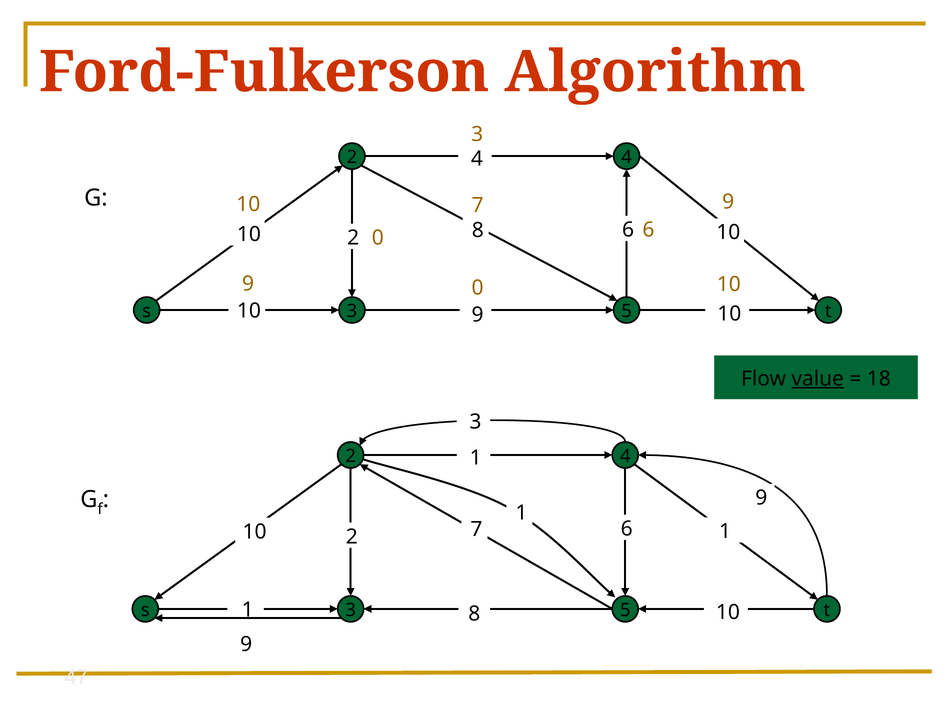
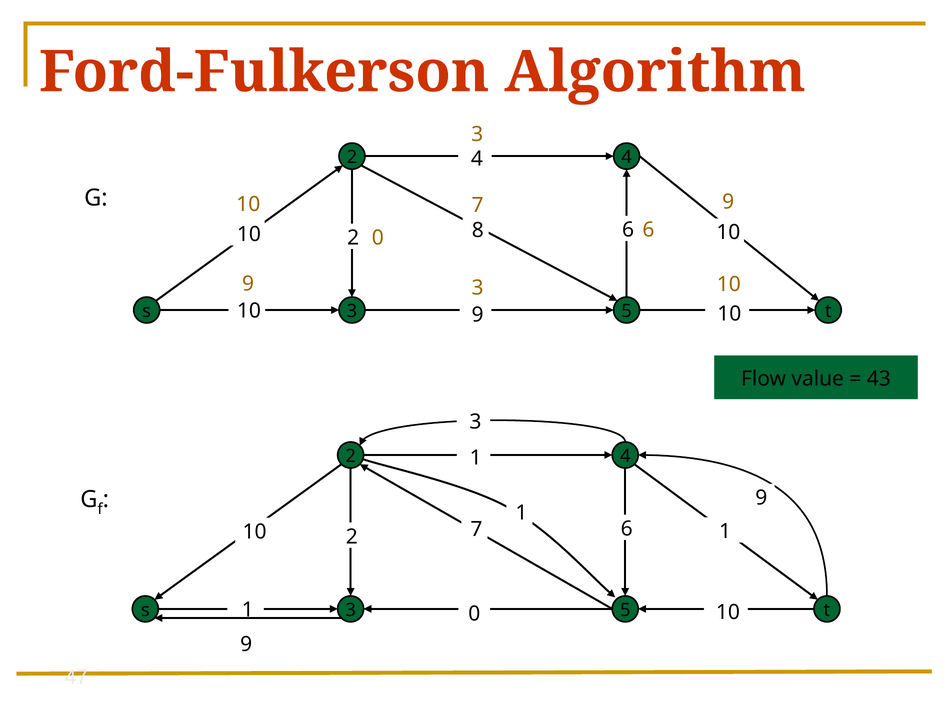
0: 0 -> 3 (478, 288)
value underline: present -> none (818, 379)
18: 18 -> 43 (879, 379)
1 8: 8 -> 0 (474, 614)
